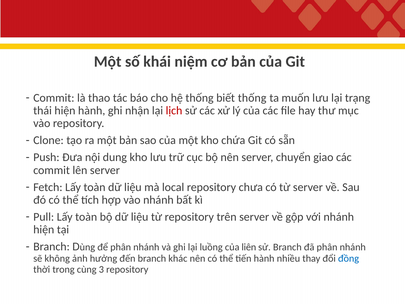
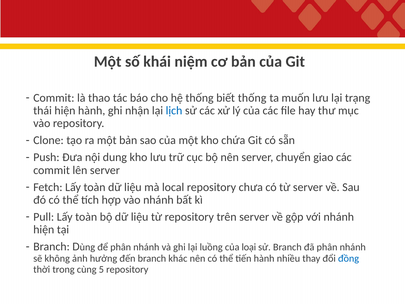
lịch colour: red -> blue (174, 111)
liên: liên -> loại (249, 247)
3: 3 -> 5 (101, 269)
